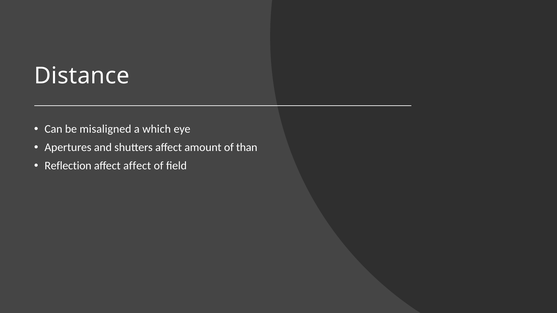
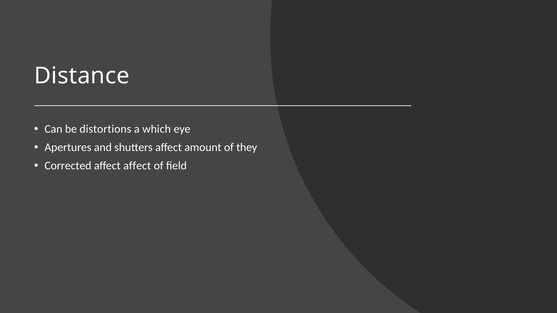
misaligned: misaligned -> distortions (105, 129)
than: than -> they (247, 147)
Reflection: Reflection -> Corrected (68, 166)
